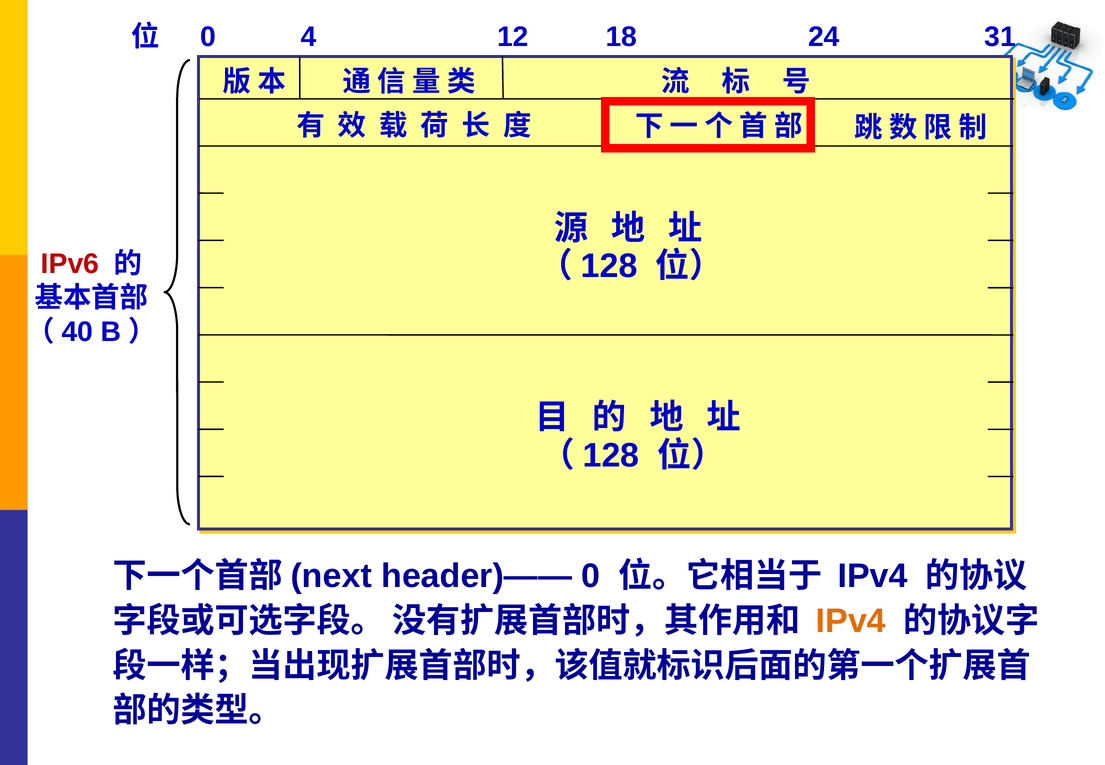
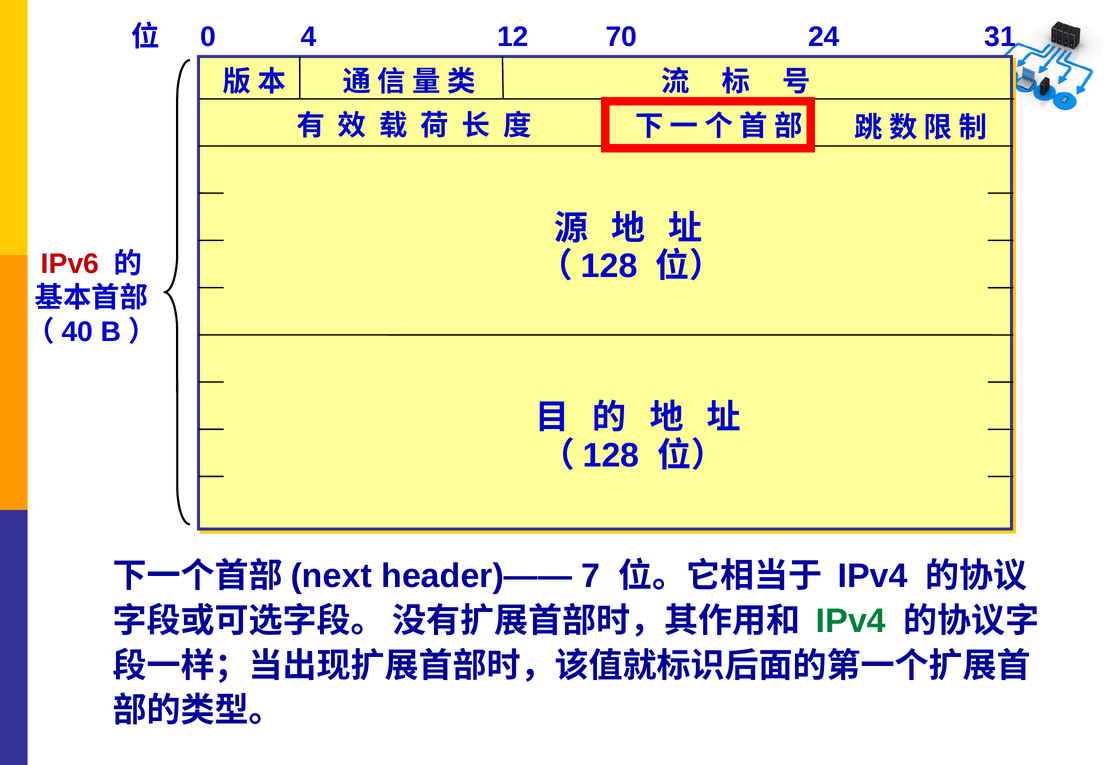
18: 18 -> 70 (621, 37)
header)—— 0: 0 -> 7 (591, 576)
IPv4 colour: orange -> green (851, 621)
